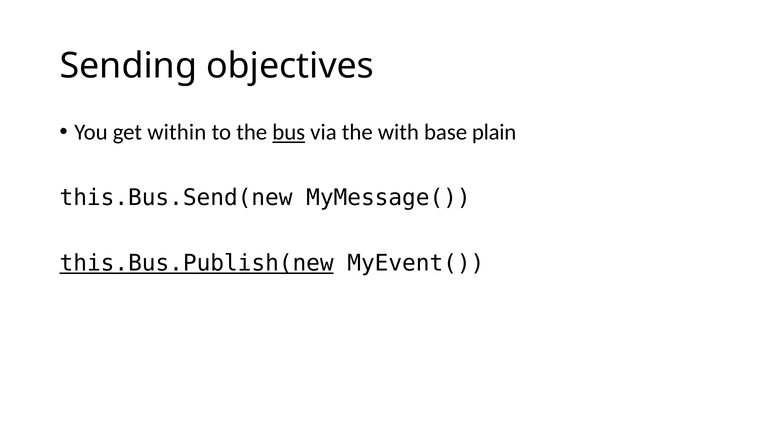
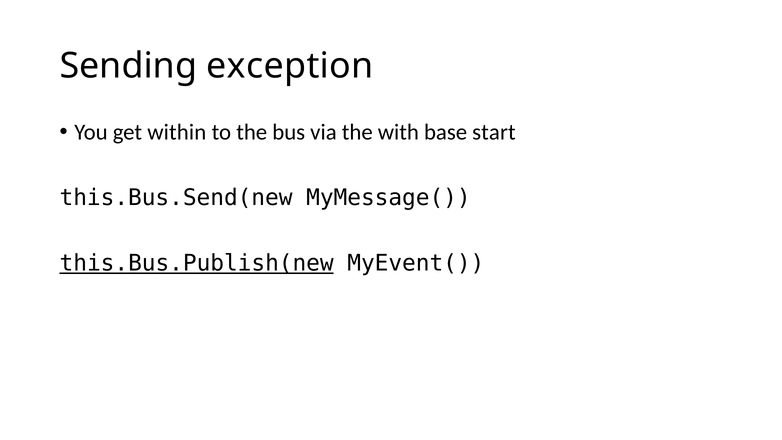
objectives: objectives -> exception (290, 66)
bus underline: present -> none (289, 132)
plain: plain -> start (494, 132)
